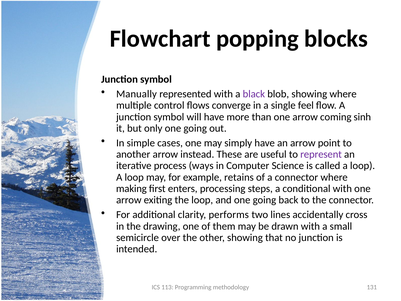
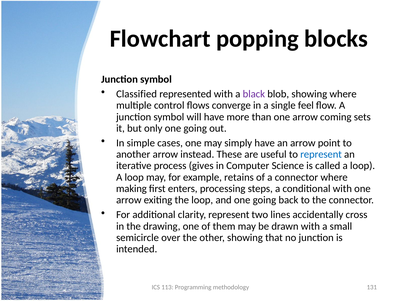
Manually: Manually -> Classified (137, 94)
sinh: sinh -> sets (362, 117)
represent colour: purple -> blue (321, 154)
ways: ways -> gives (201, 166)
clarity performs: performs -> represent (229, 215)
